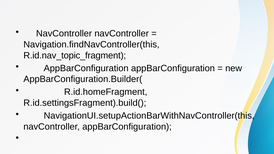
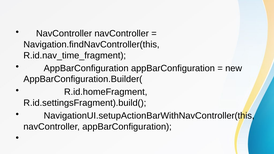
R.id.nav_topic_fragment: R.id.nav_topic_fragment -> R.id.nav_time_fragment (75, 55)
